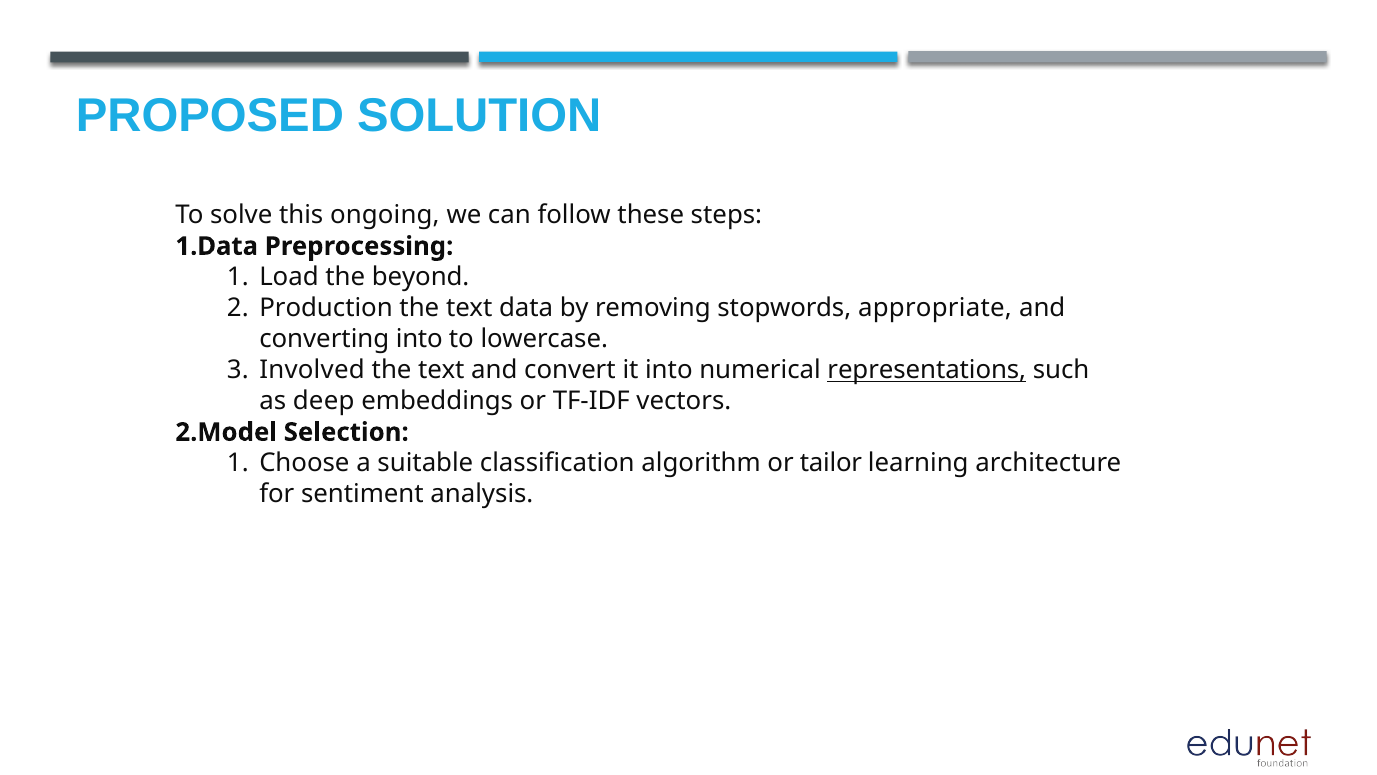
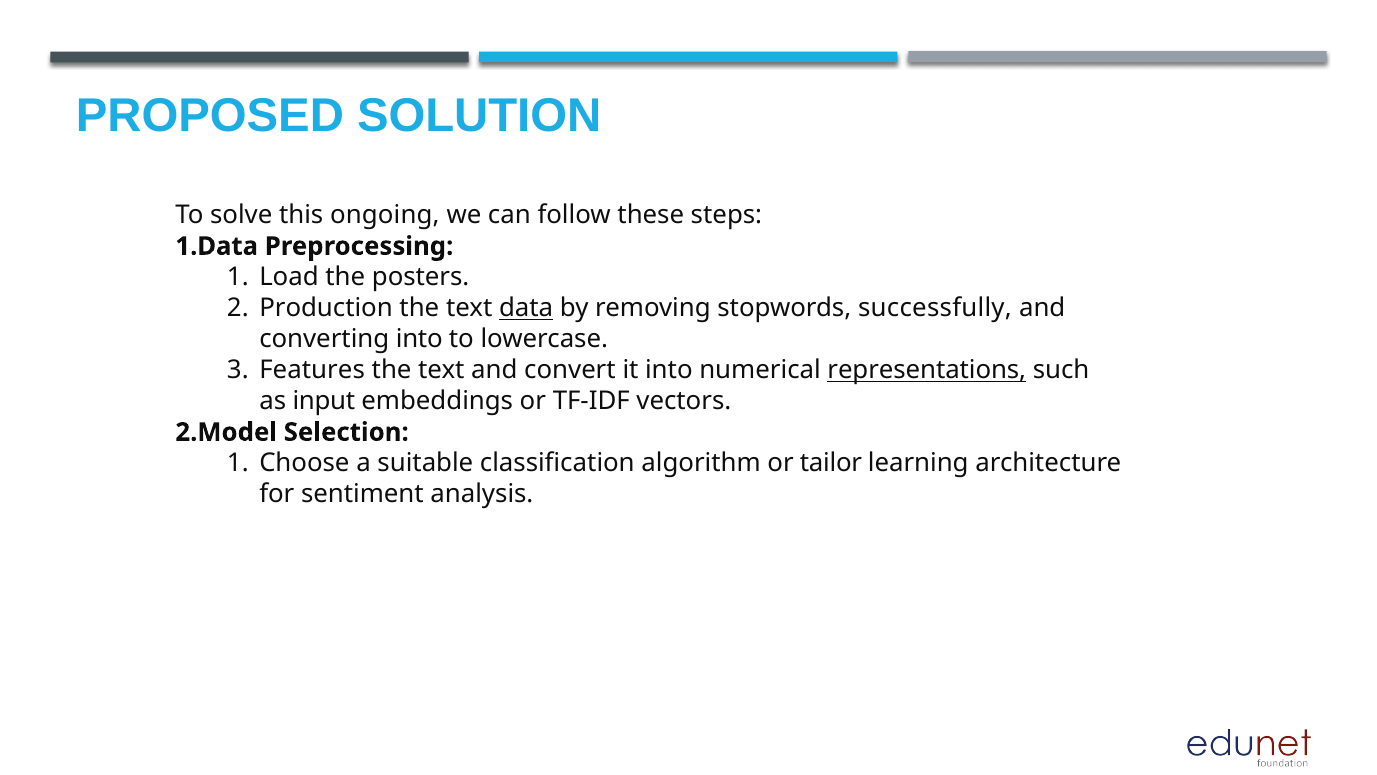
beyond: beyond -> posters (421, 277)
data underline: none -> present (526, 308)
appropriate: appropriate -> successfully (935, 308)
Involved: Involved -> Features (312, 370)
deep: deep -> input (324, 401)
